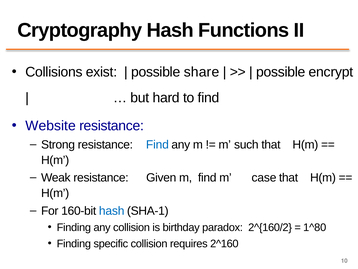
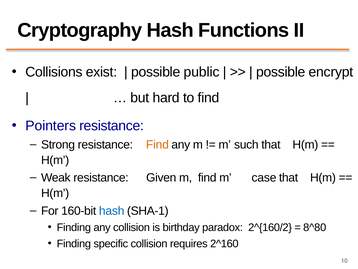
share: share -> public (202, 72)
Website: Website -> Pointers (51, 126)
Find colour: blue -> orange (157, 144)
1^80: 1^80 -> 8^80 (315, 227)
